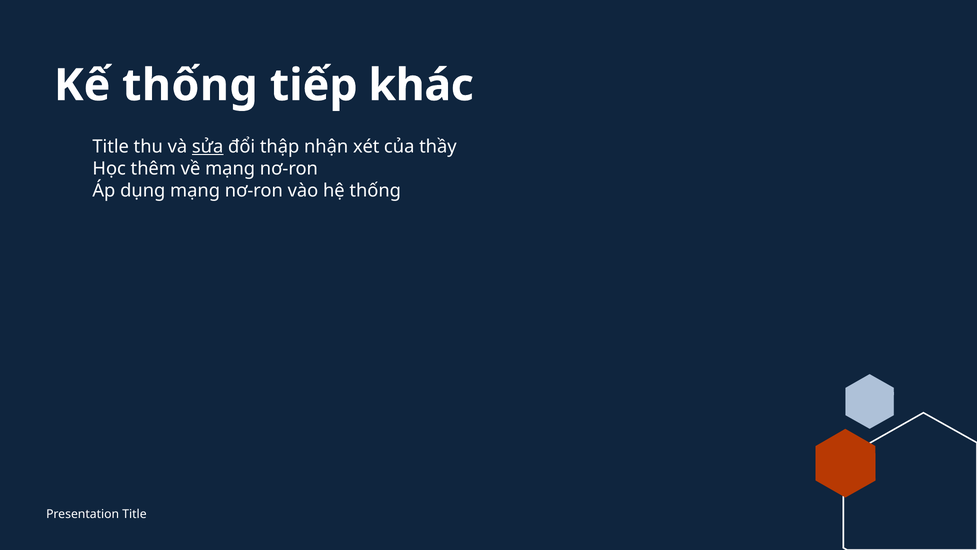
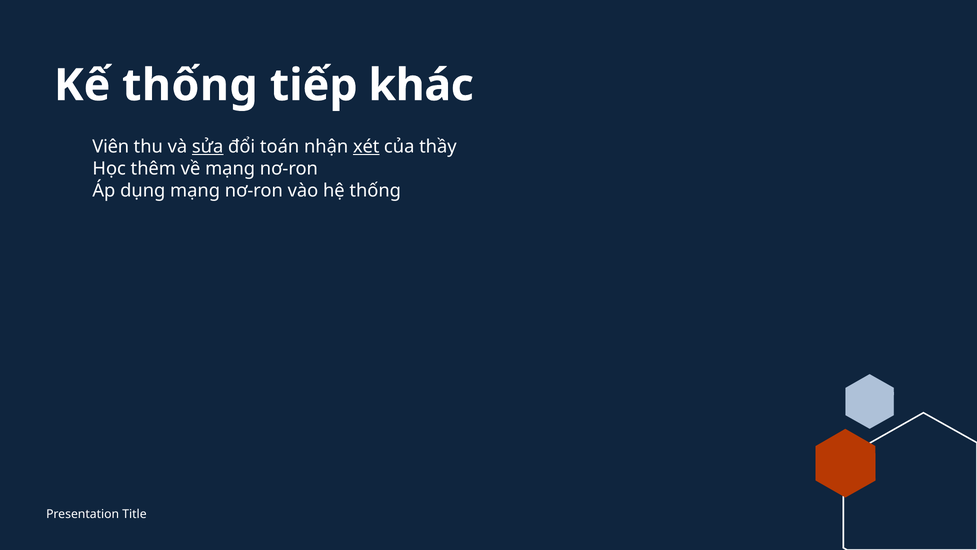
Title: Title -> Viên (111, 146)
thập: thập -> toán (280, 146)
xét underline: none -> present (366, 146)
